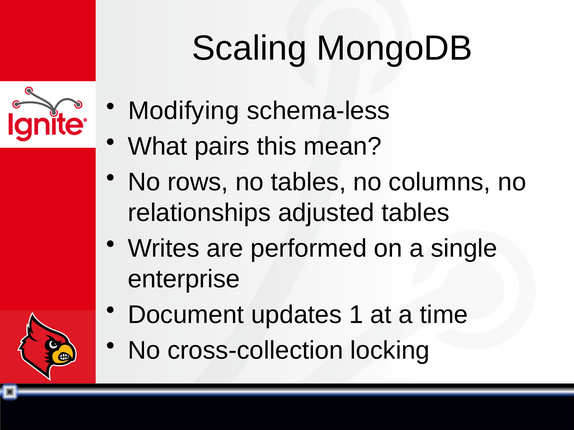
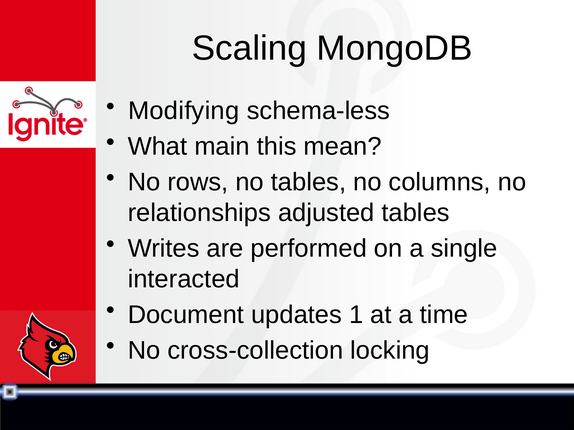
pairs: pairs -> main (222, 147)
enterprise: enterprise -> interacted (184, 279)
